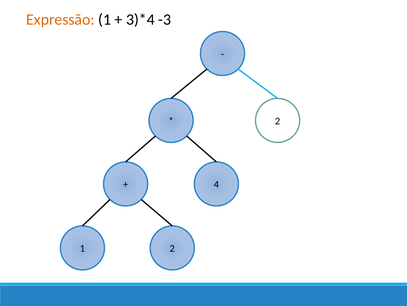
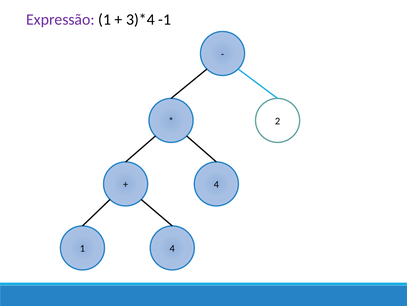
Expressão colour: orange -> purple (61, 20)
-3: -3 -> -1 (165, 20)
1 2: 2 -> 4 (172, 248)
